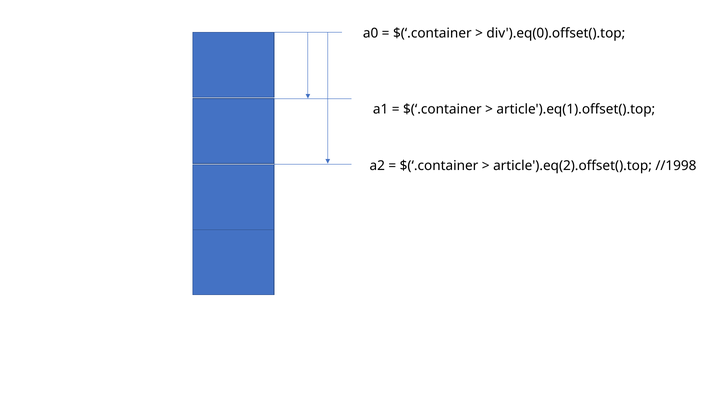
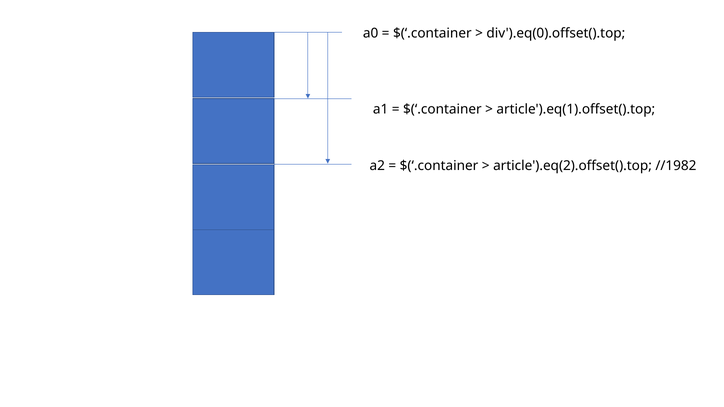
//1998: //1998 -> //1982 (676, 166)
